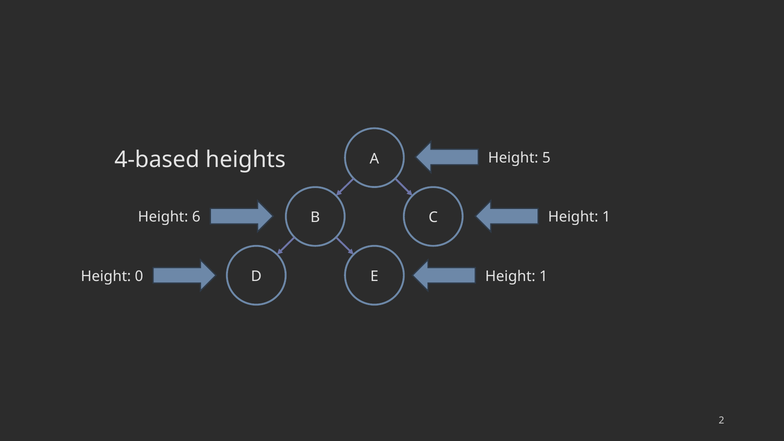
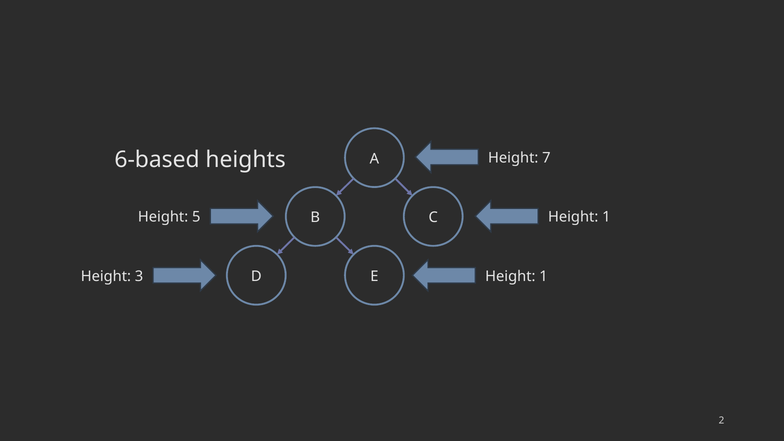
4-based: 4-based -> 6-based (157, 160)
5: 5 -> 7 (546, 158)
6: 6 -> 5 (196, 217)
0: 0 -> 3 (139, 276)
